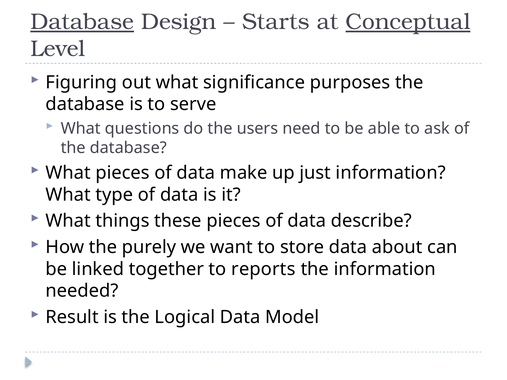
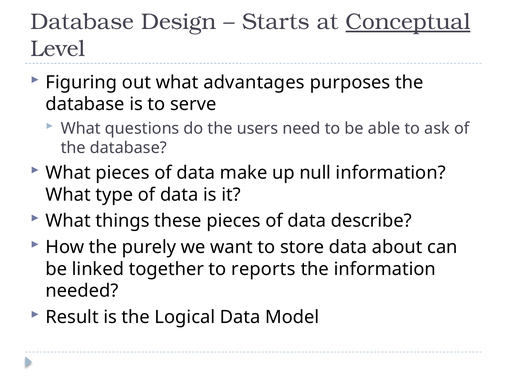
Database underline: present -> none (82, 22)
significance: significance -> advantages (254, 82)
just: just -> null (315, 173)
